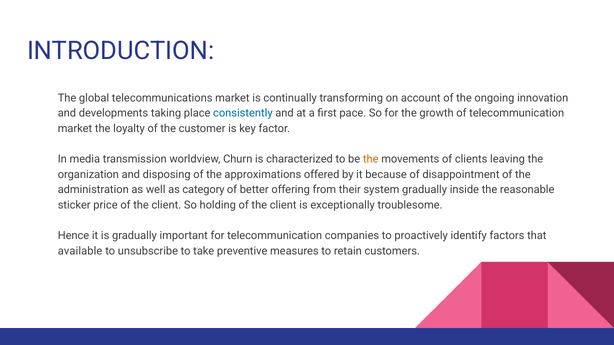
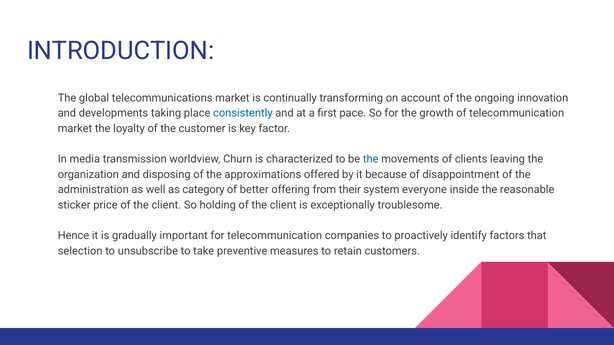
the colour: orange -> blue (371, 159)
system gradually: gradually -> everyone (425, 190)
available: available -> selection (80, 251)
